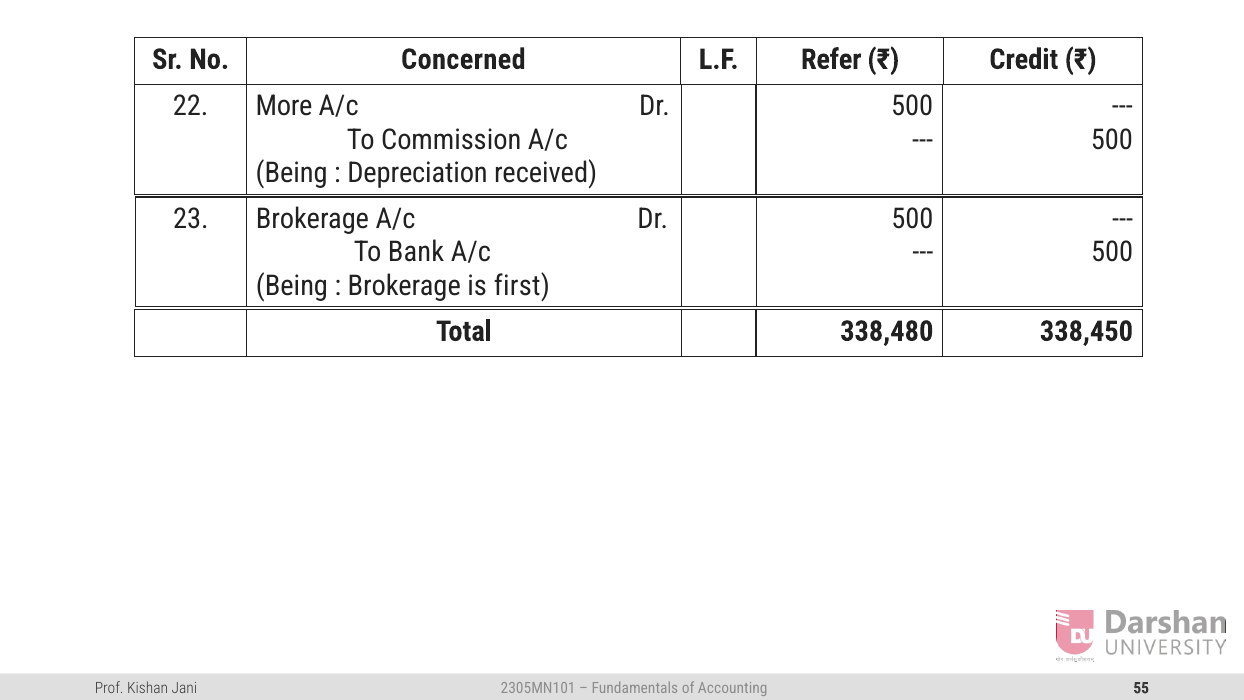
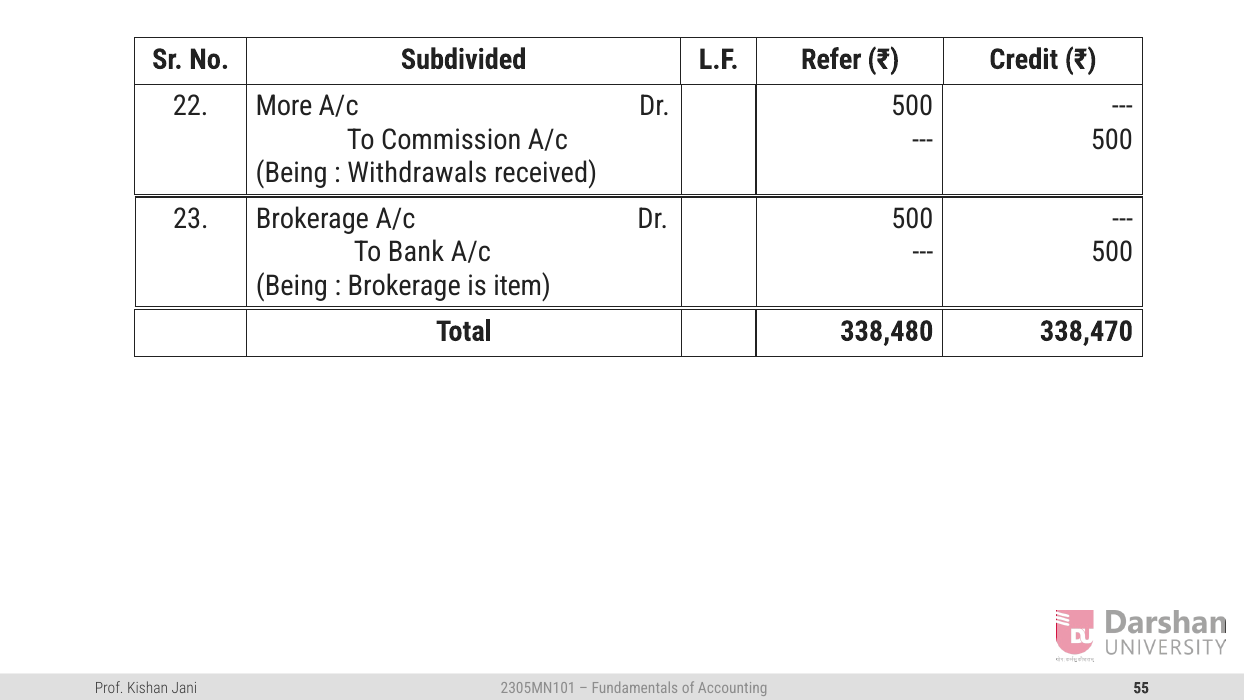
Concerned: Concerned -> Subdivided (464, 59)
Depreciation: Depreciation -> Withdrawals (417, 173)
first: first -> item (522, 286)
338,450: 338,450 -> 338,470 (1086, 331)
